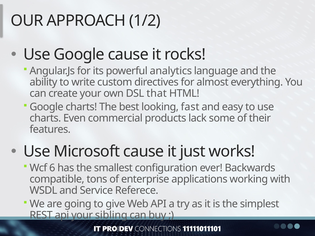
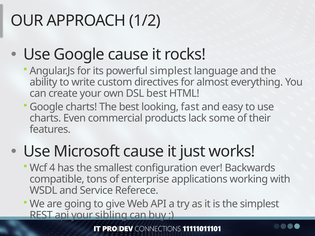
powerful analytics: analytics -> simplest (171, 71)
DSL that: that -> best (157, 94)
6: 6 -> 4 (52, 168)
